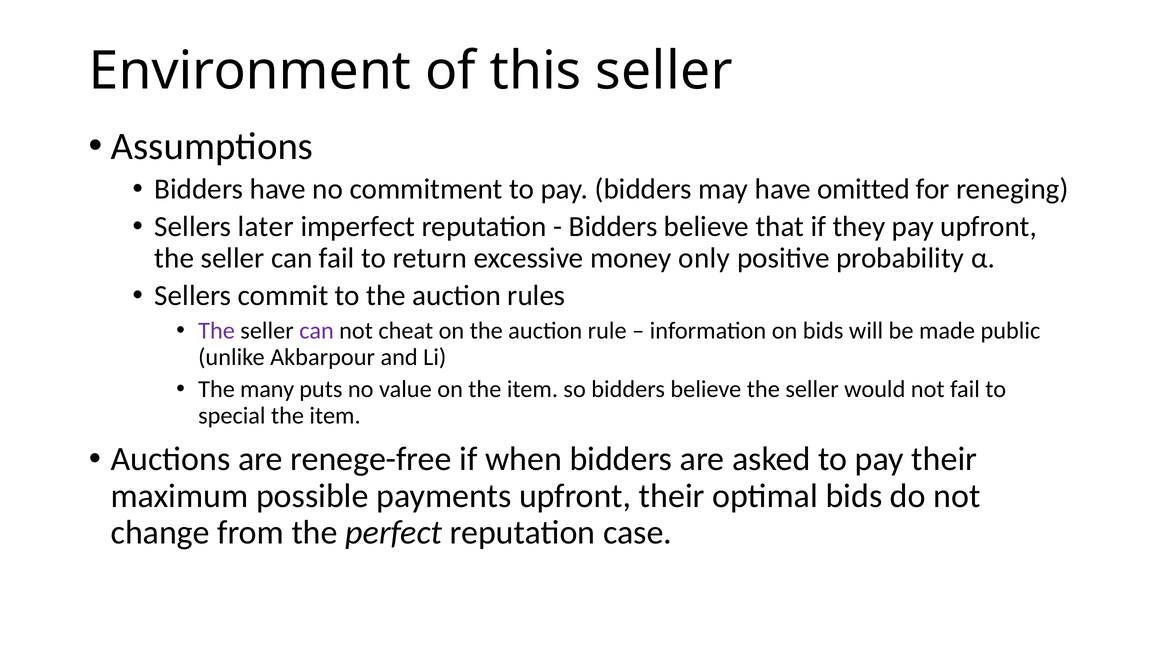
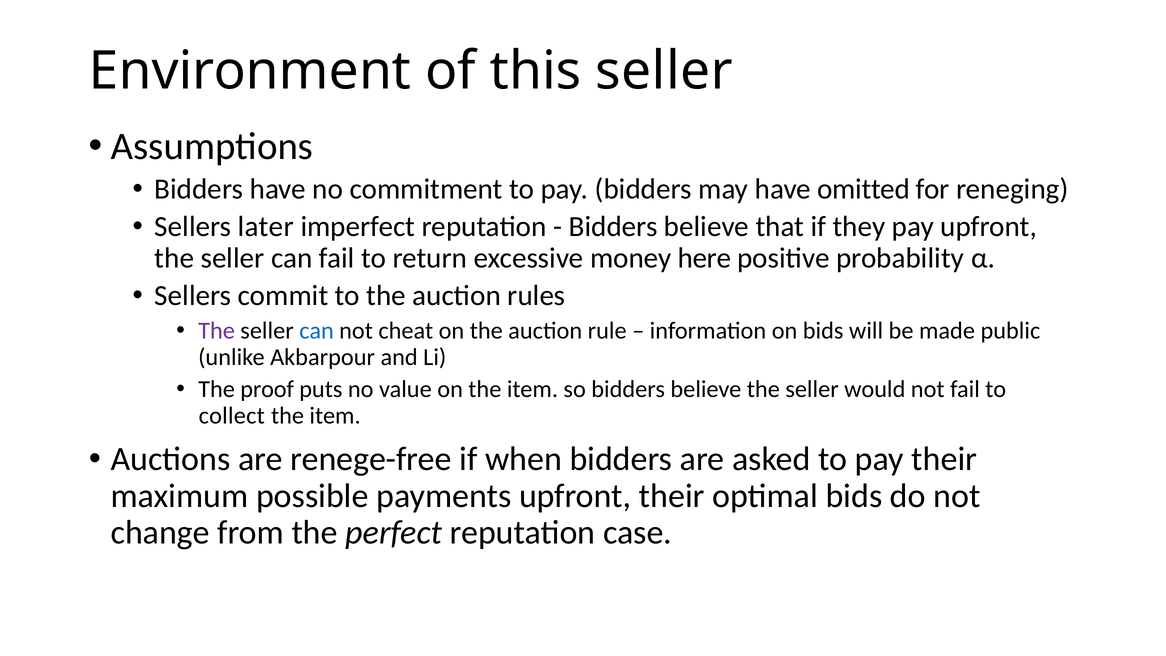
only: only -> here (704, 258)
can colour: purple -> blue (317, 331)
many: many -> proof (267, 389)
special: special -> collect (232, 416)
